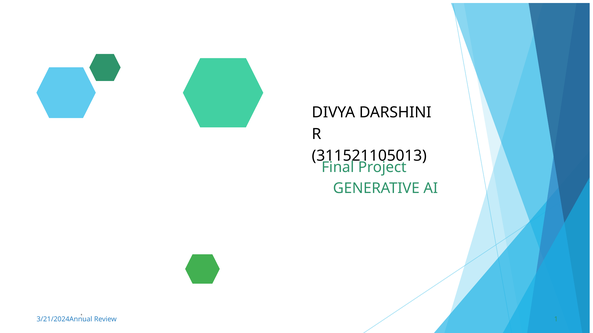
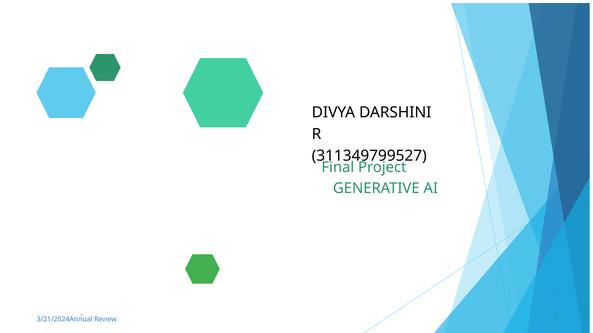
311521105013: 311521105013 -> 311349799527 (369, 156)
